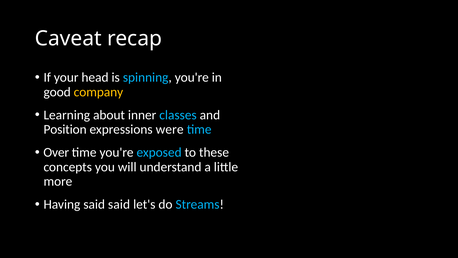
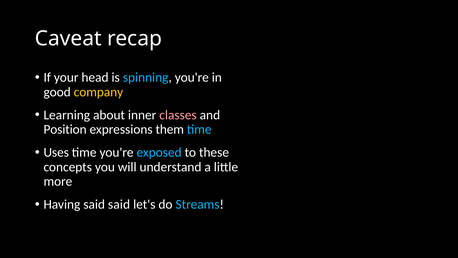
classes colour: light blue -> pink (178, 115)
were: were -> them (170, 129)
Over: Over -> Uses (56, 152)
